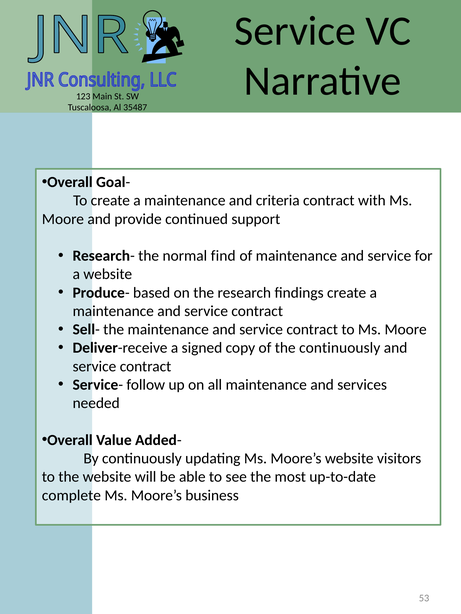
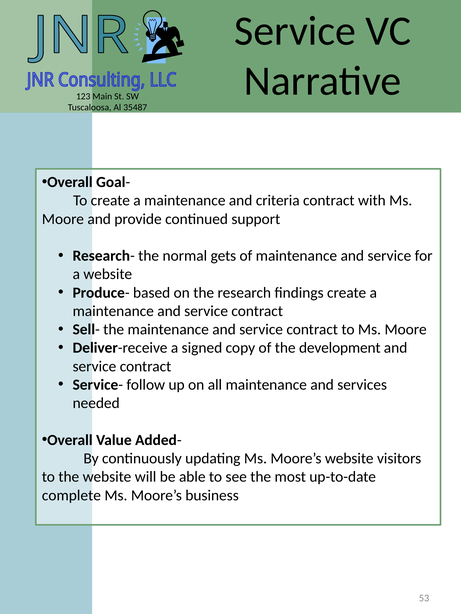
find: find -> gets (223, 256)
the continuously: continuously -> development (340, 348)
